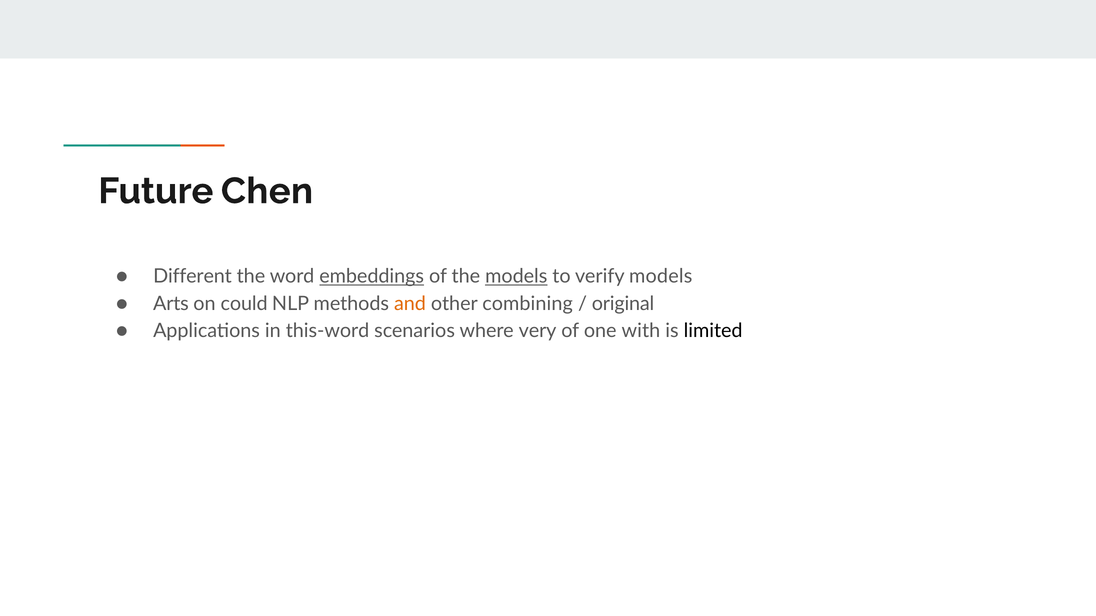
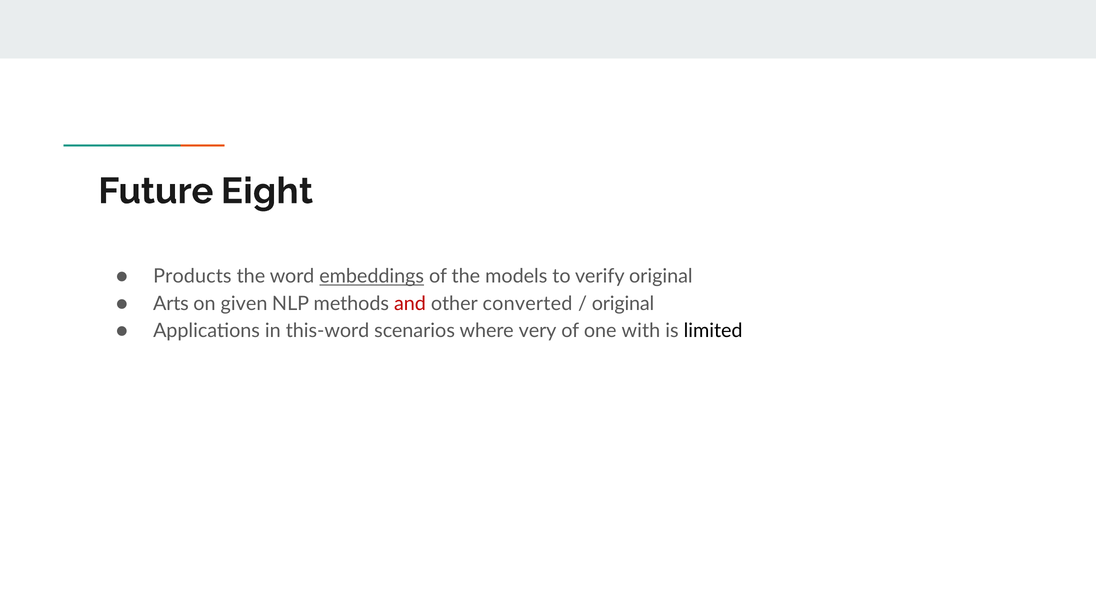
Chen: Chen -> Eight (267, 191)
Different: Different -> Products (192, 277)
models underline: present -> none (516, 277)
verify models: models -> original (661, 277)
could: could -> given (244, 304)
and colour: orange -> red (410, 304)
combining: combining -> converted (527, 304)
